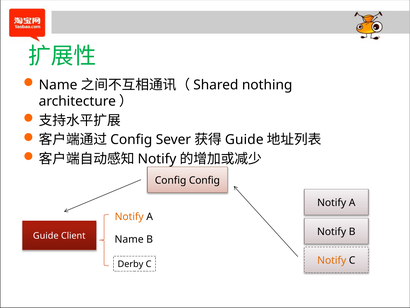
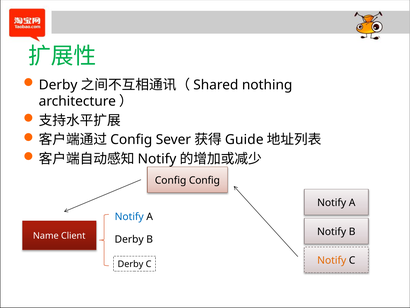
Name: Name -> Derby (58, 85)
Notify colour: orange -> blue (129, 217)
Guide: Guide -> Name (46, 235)
Name: Name -> Derby (129, 239)
